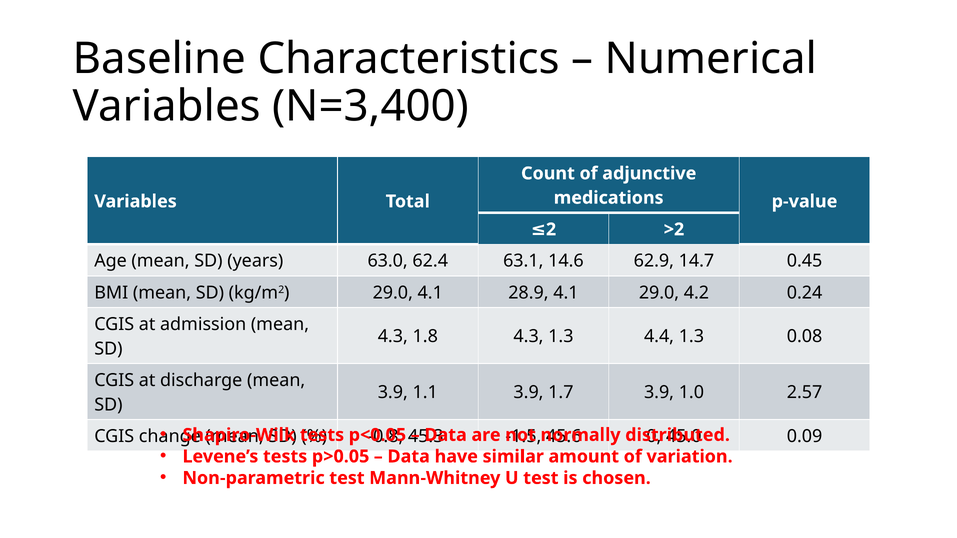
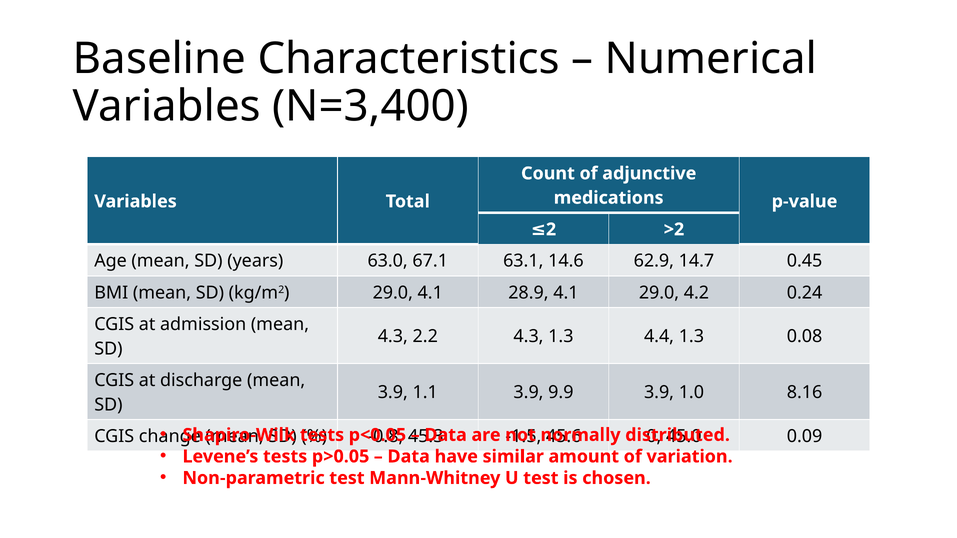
62.4: 62.4 -> 67.1 (430, 261)
1.8: 1.8 -> 2.2 (425, 337)
1.7: 1.7 -> 9.9 (561, 393)
2.57: 2.57 -> 8.16 (805, 393)
